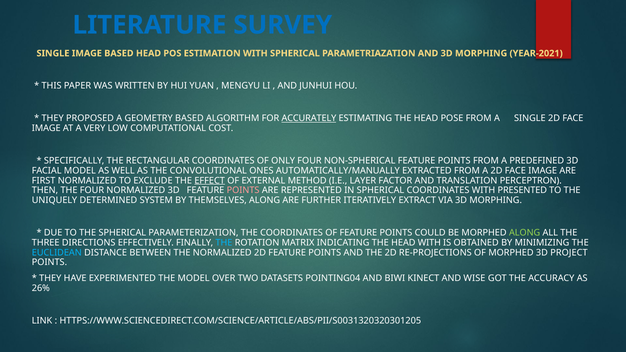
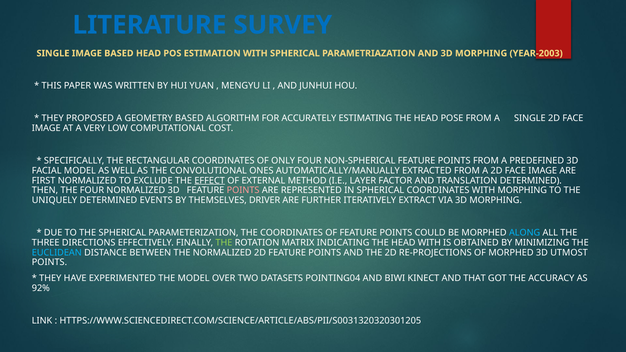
YEAR-2021: YEAR-2021 -> YEAR-2003 (536, 53)
ACCURATELY underline: present -> none (309, 118)
TRANSLATION PERCEPTRON: PERCEPTRON -> DETERMINED (531, 181)
WITH PRESENTED: PRESENTED -> MORPHING (522, 190)
SYSTEM: SYSTEM -> EVENTS (156, 200)
THEMSELVES ALONG: ALONG -> DRIVER (265, 200)
ALONG colour: light green -> light blue (525, 233)
THE colour: light blue -> light green (224, 243)
PROJECT: PROJECT -> UTMOST (569, 253)
WISE: WISE -> THAT (475, 278)
26%: 26% -> 92% (41, 288)
